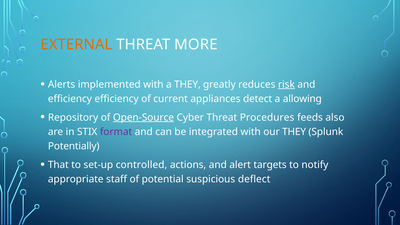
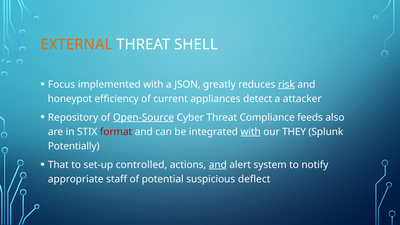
MORE: MORE -> SHELL (196, 44)
Alerts: Alerts -> Focus (62, 84)
a THEY: THEY -> JSON (187, 84)
efficiency: efficiency -> honeypot (70, 99)
allowing: allowing -> attacker (302, 99)
Procedures: Procedures -> Compliance (267, 117)
format colour: purple -> red (116, 132)
with underline: none -> present (251, 132)
and underline: none -> present (218, 165)
targets: targets -> system (270, 165)
